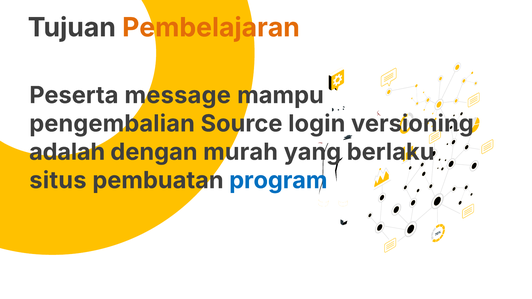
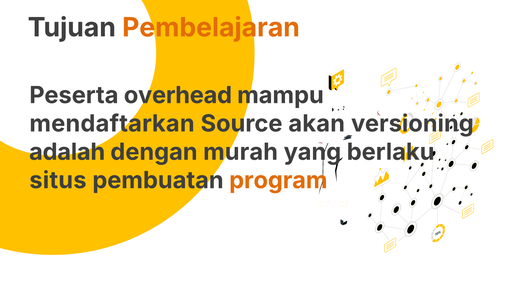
message: message -> overhead (178, 95)
pengembalian: pengembalian -> mendaftarkan (112, 124)
login: login -> akan (317, 124)
program colour: blue -> orange (278, 181)
